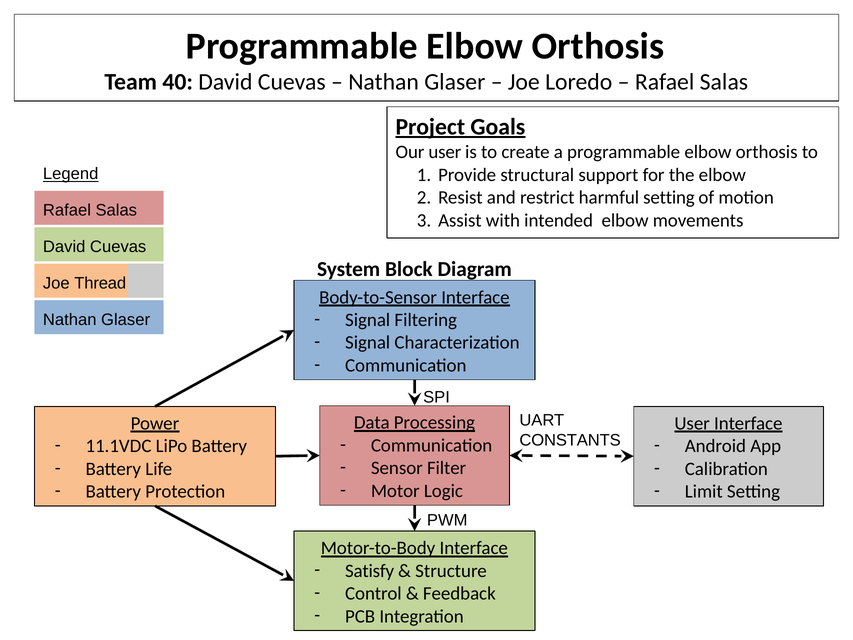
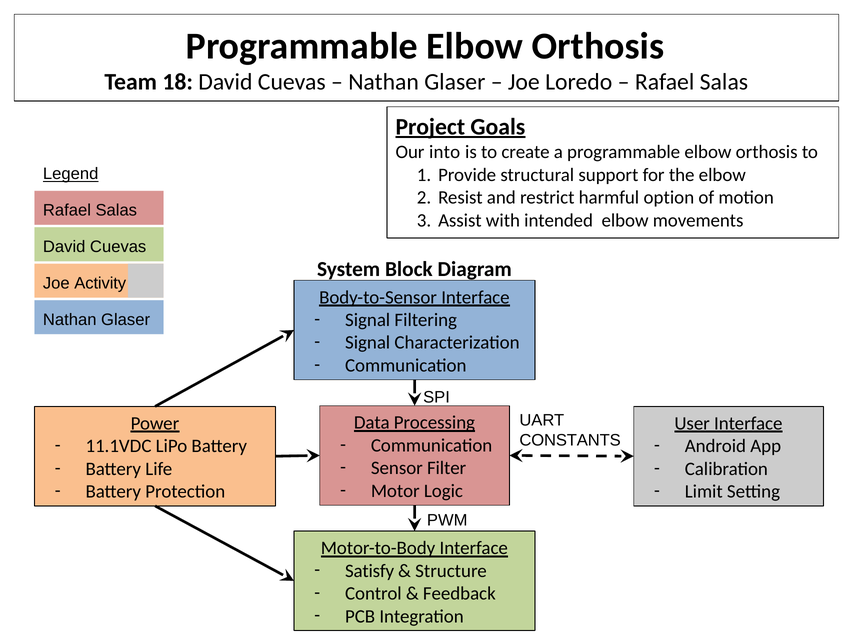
40: 40 -> 18 (178, 82)
Our user: user -> into (445, 152)
harmful setting: setting -> option (669, 198)
Thread: Thread -> Activity (100, 283)
